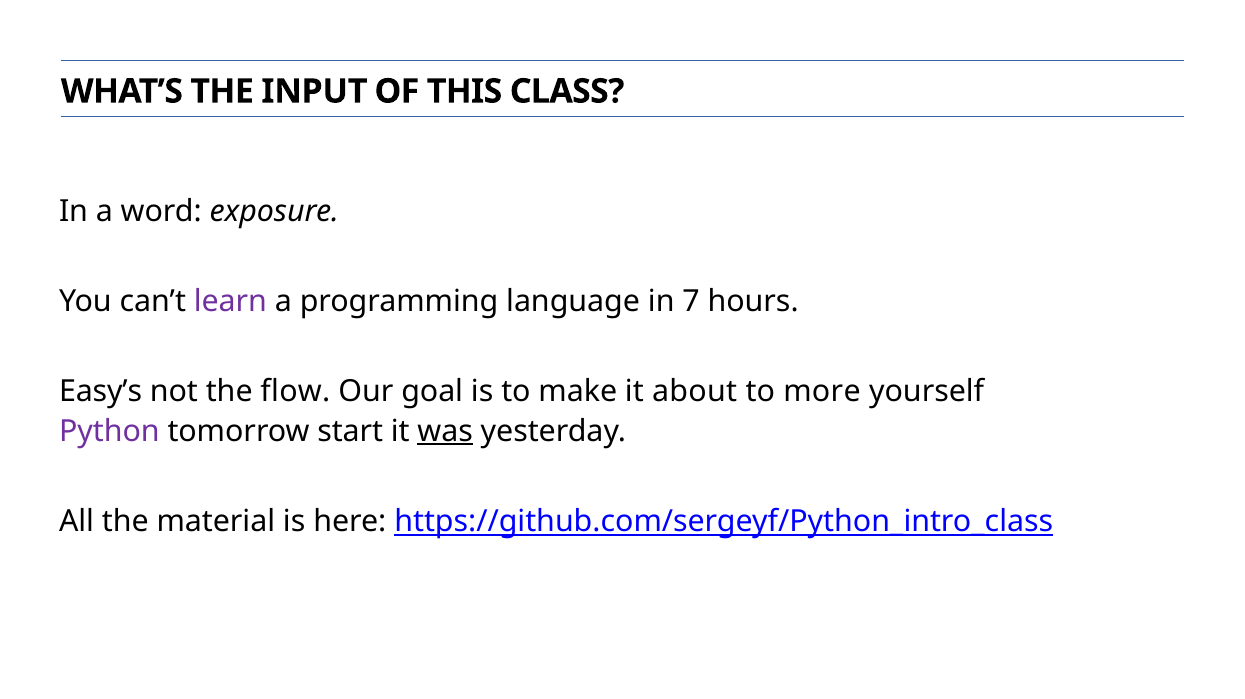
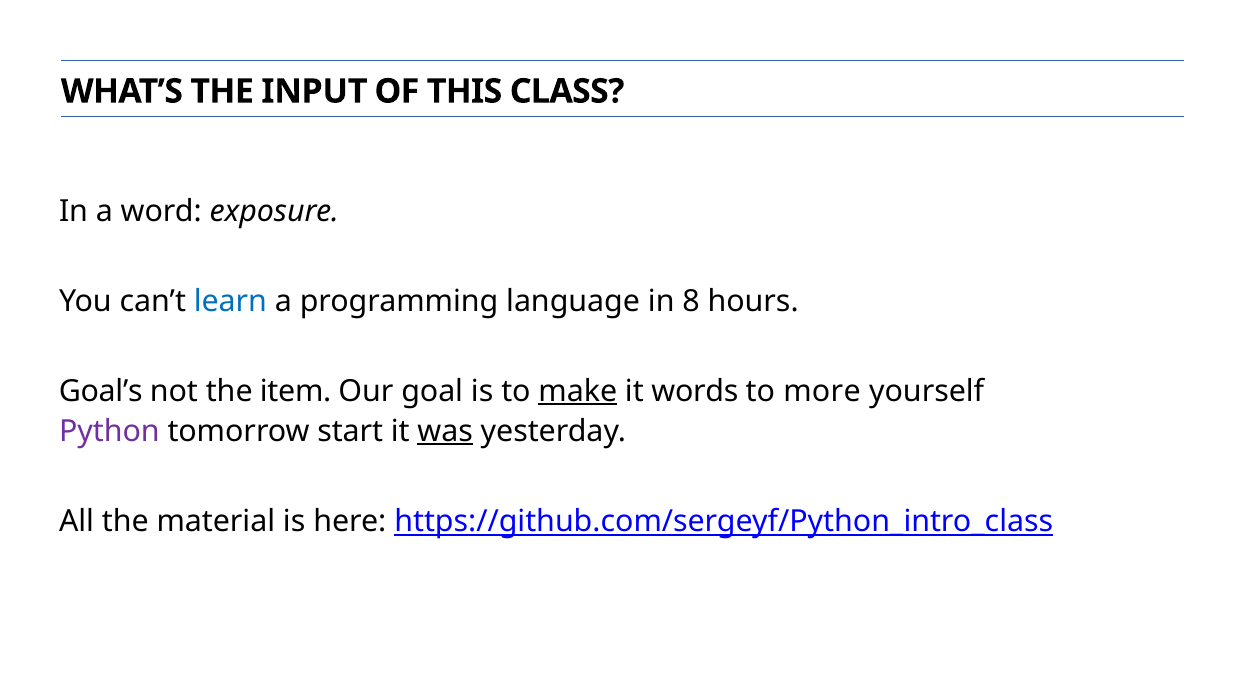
learn colour: purple -> blue (230, 301)
7: 7 -> 8 (691, 301)
Easy’s: Easy’s -> Goal’s (101, 391)
flow: flow -> item (296, 391)
make underline: none -> present (578, 391)
about: about -> words (695, 391)
